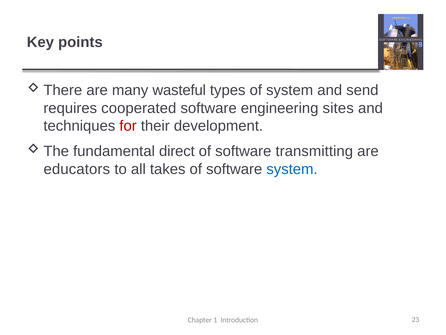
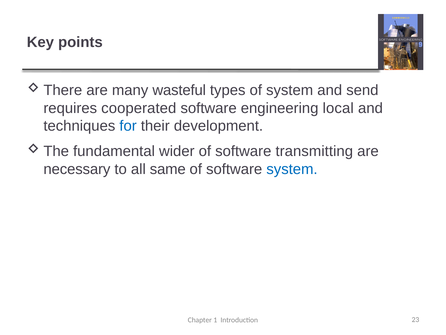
sites: sites -> local (338, 108)
for colour: red -> blue (128, 126)
direct: direct -> wider (177, 151)
educators: educators -> necessary (77, 169)
takes: takes -> same (168, 169)
